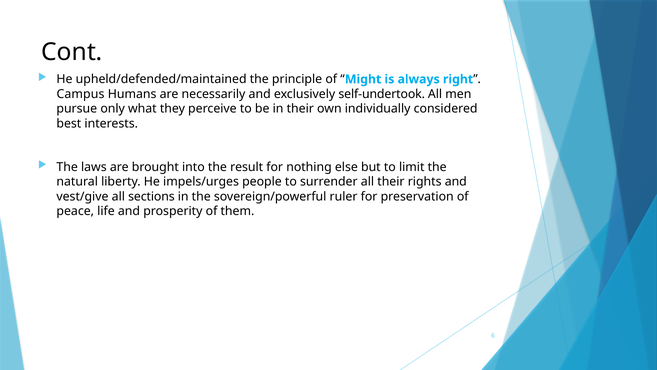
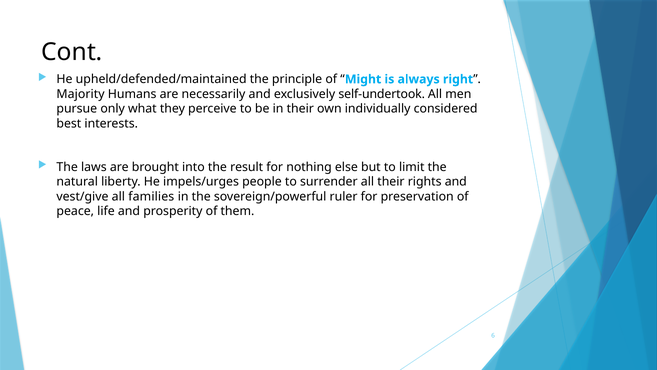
Campus: Campus -> Majority (81, 94)
sections: sections -> families (151, 196)
